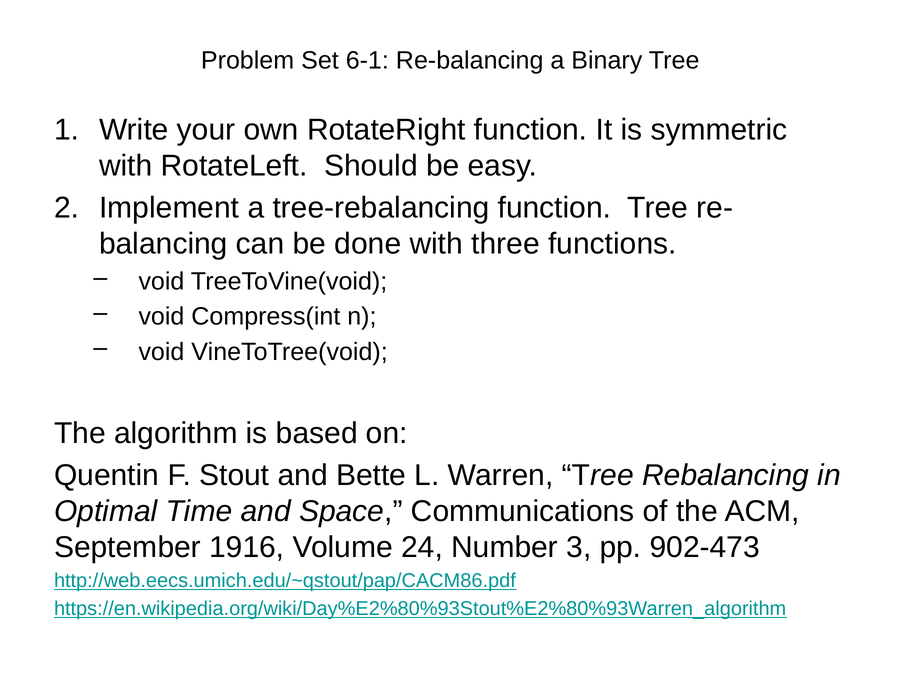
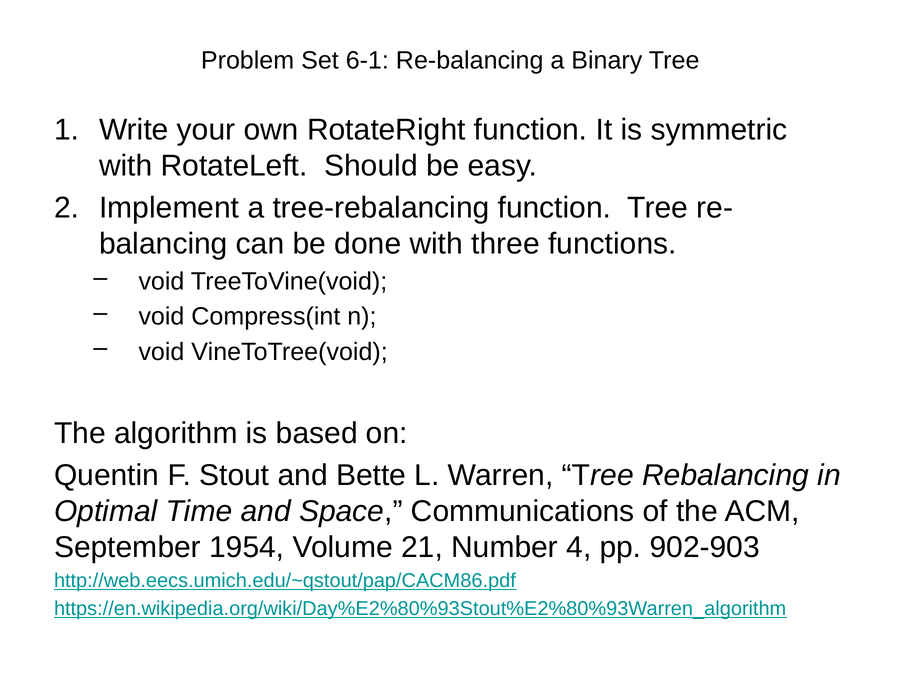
1916: 1916 -> 1954 (247, 547)
24: 24 -> 21 (422, 547)
3: 3 -> 4 (579, 547)
902-473: 902-473 -> 902-903 (705, 547)
